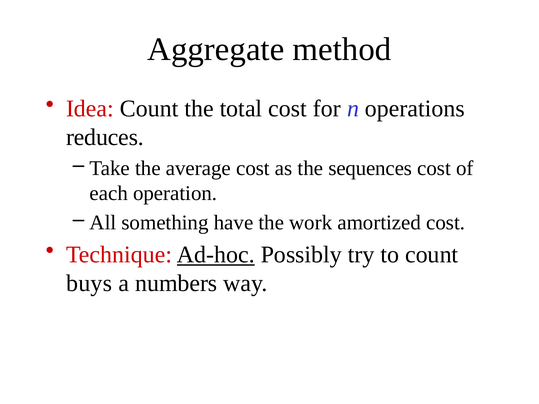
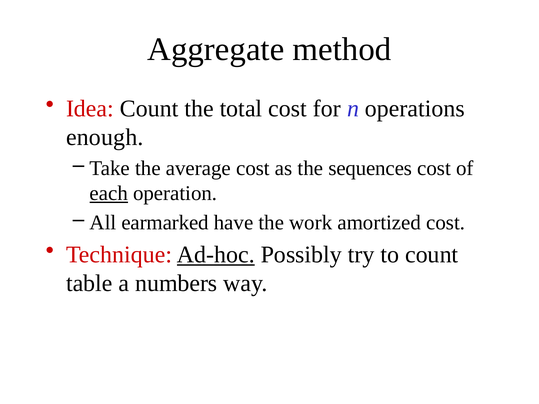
reduces: reduces -> enough (105, 137)
each underline: none -> present (109, 193)
something: something -> earmarked (165, 223)
buys: buys -> table (89, 284)
